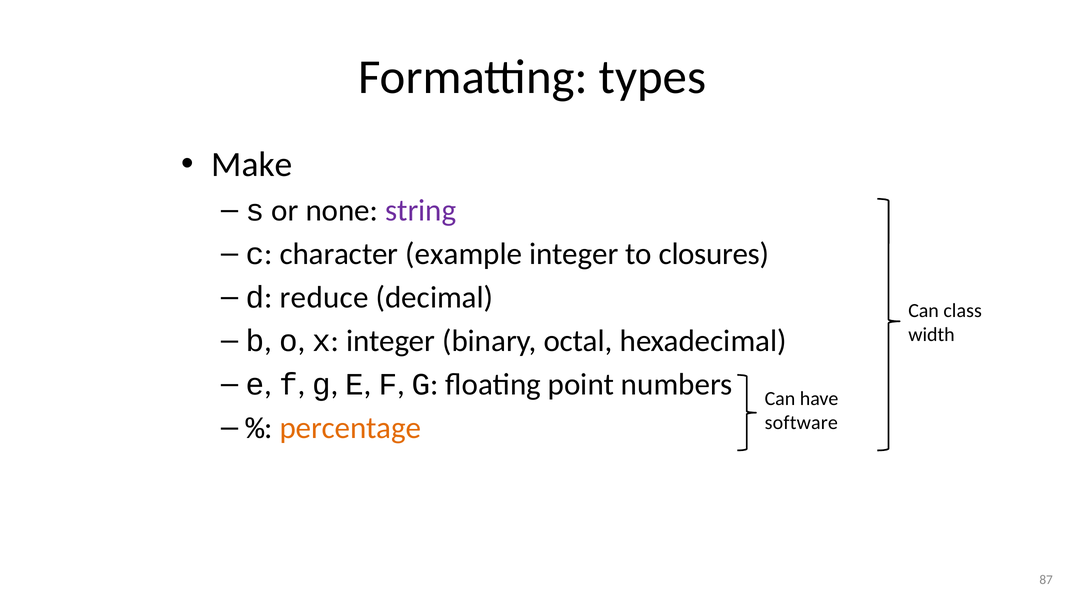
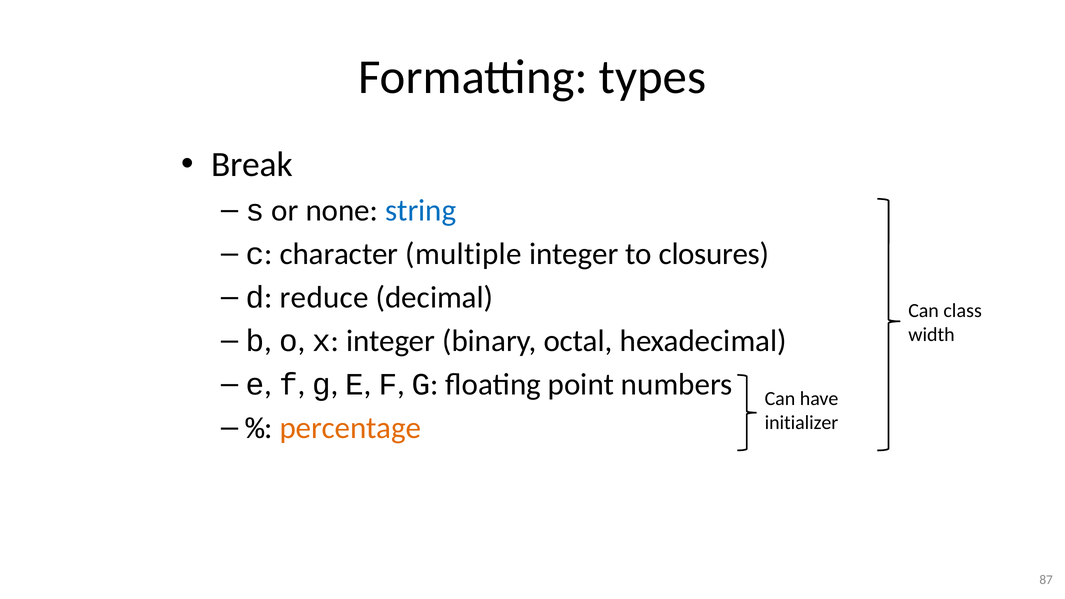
Make: Make -> Break (252, 165)
string colour: purple -> blue (421, 211)
example: example -> multiple (464, 254)
software: software -> initializer (801, 423)
